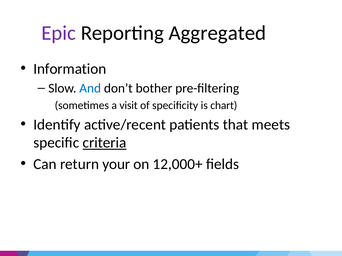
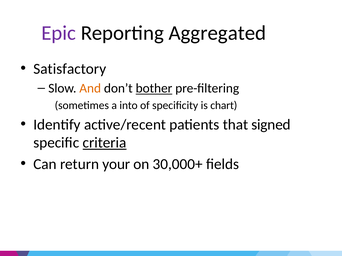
Information: Information -> Satisfactory (70, 69)
And colour: blue -> orange (90, 89)
bother underline: none -> present (154, 89)
visit: visit -> into (129, 105)
meets: meets -> signed (271, 125)
12,000+: 12,000+ -> 30,000+ (178, 164)
